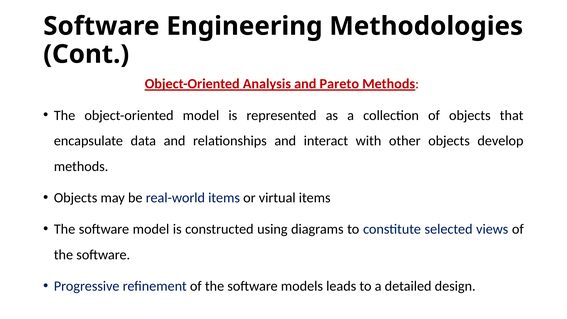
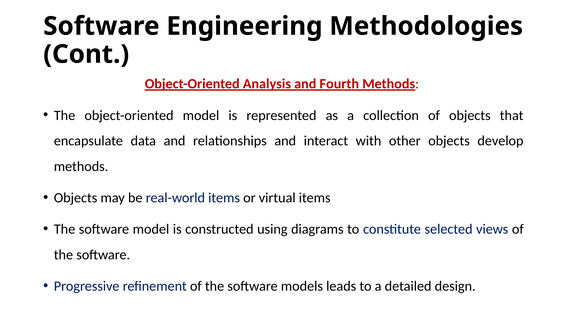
Pareto: Pareto -> Fourth (339, 84)
